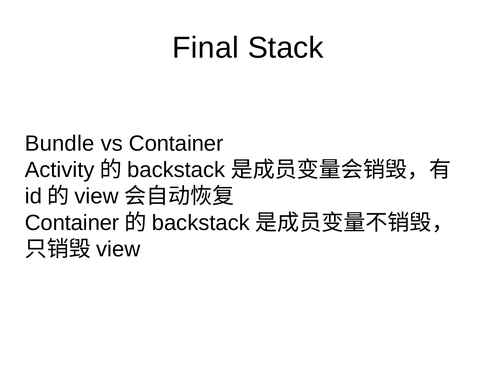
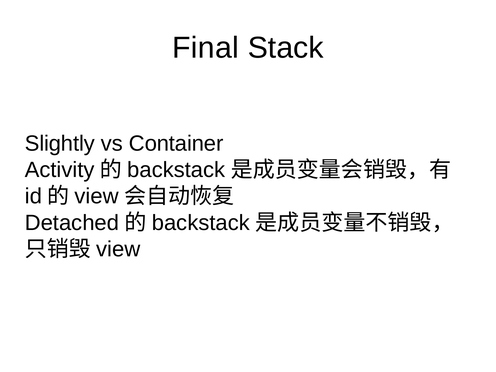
Bundle: Bundle -> Slightly (60, 143)
Container: Container -> Detached (72, 223)
